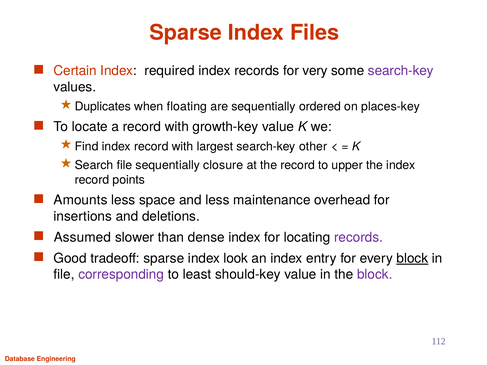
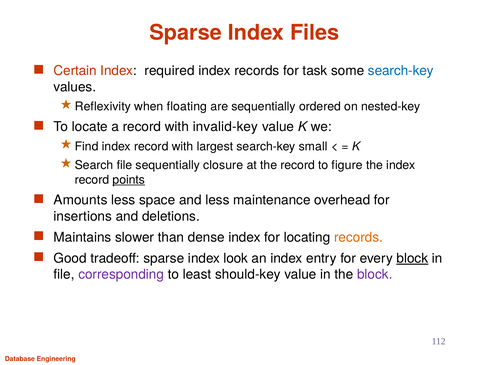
very: very -> task (315, 71)
search-key colour: purple -> blue (401, 71)
Duplicates: Duplicates -> Reflexivity (103, 107)
places-key: places-key -> nested-key (391, 107)
growth-key: growth-key -> invalid-key (225, 127)
other: other -> small (313, 147)
upper: upper -> figure (347, 165)
points underline: none -> present (129, 180)
Assumed: Assumed -> Maintains (82, 237)
records colour: purple -> orange (358, 237)
